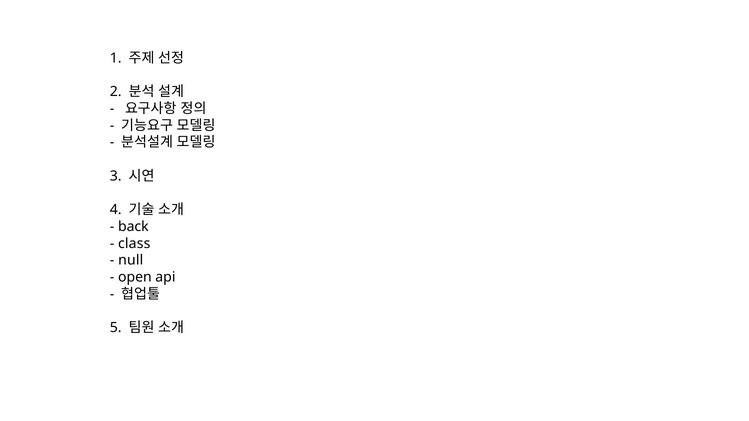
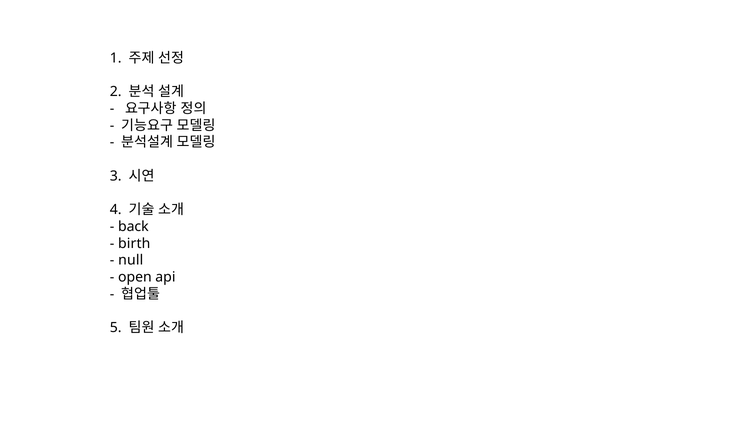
class: class -> birth (134, 244)
